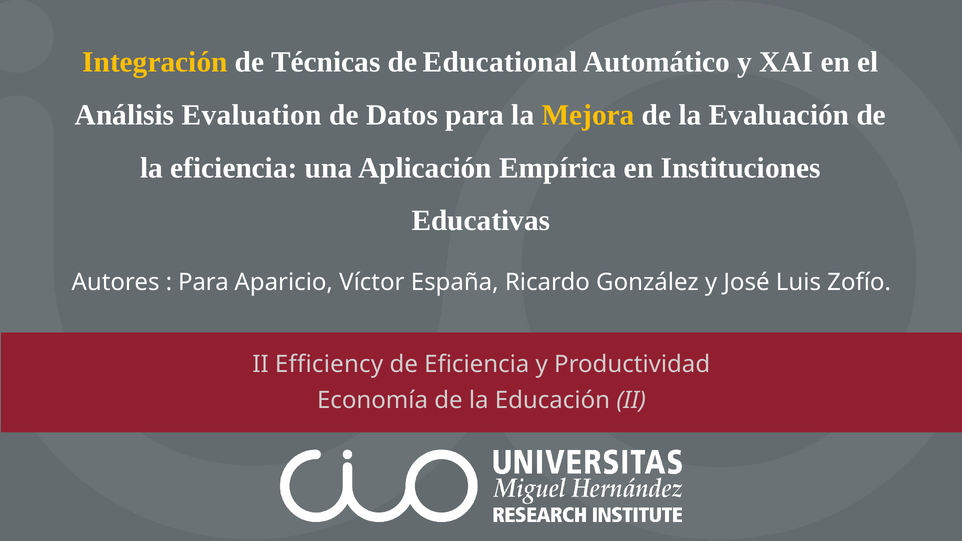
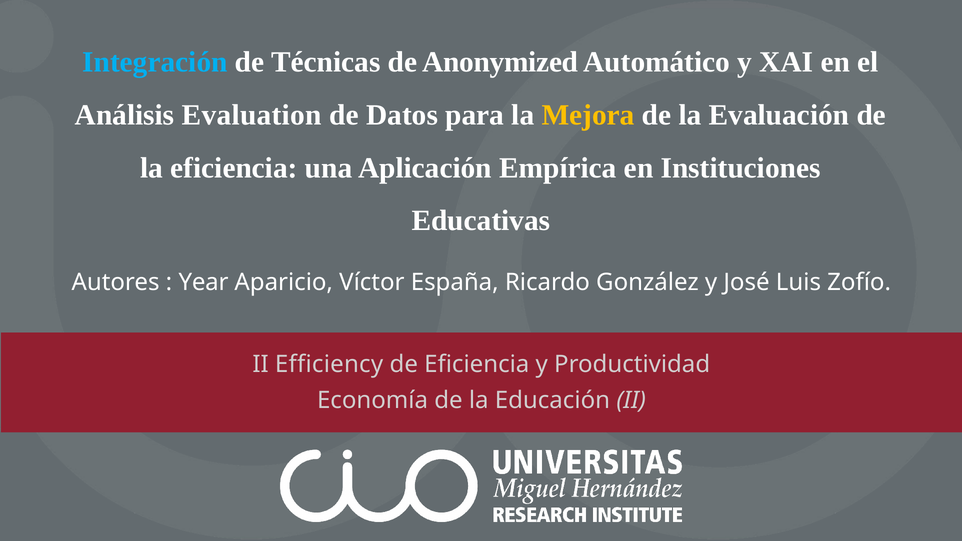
Integración colour: yellow -> light blue (155, 62)
Educational: Educational -> Anonymized (500, 62)
Para: Para -> Year (203, 282)
